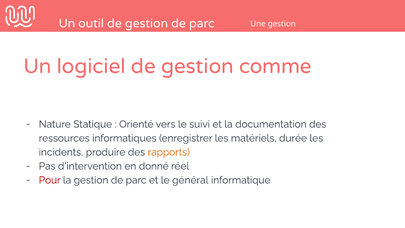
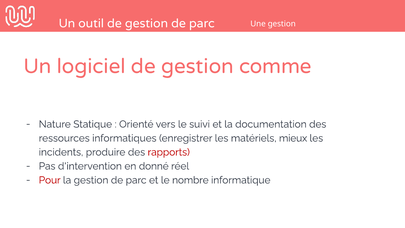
durée: durée -> mieux (293, 138)
rapports colour: orange -> red (169, 152)
général: général -> nombre (190, 180)
